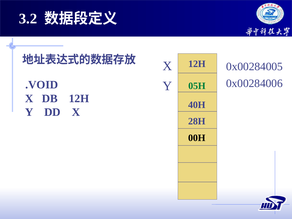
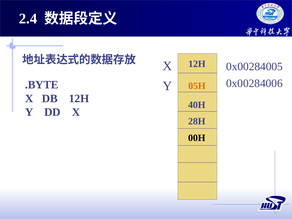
3.2: 3.2 -> 2.4 (28, 19)
.VOID: .VOID -> .BYTE (42, 85)
05H colour: green -> orange (197, 86)
